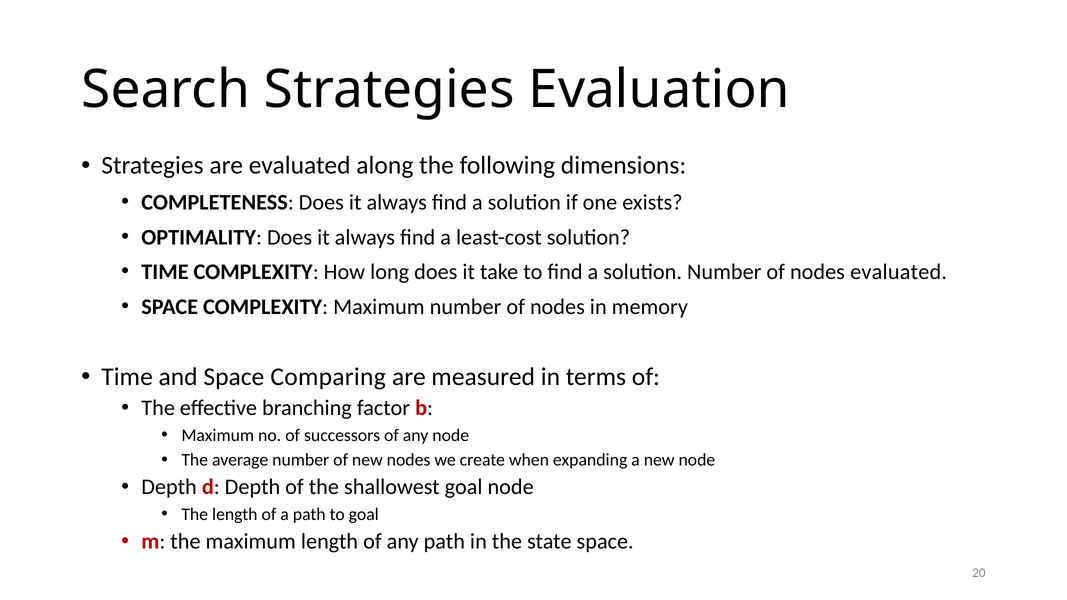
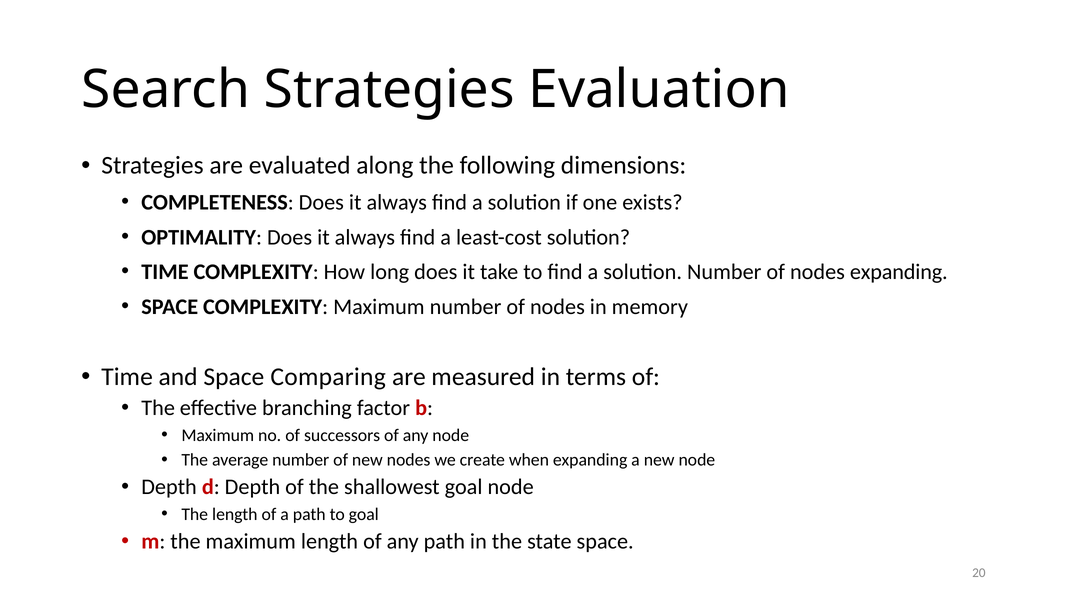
nodes evaluated: evaluated -> expanding (899, 272)
